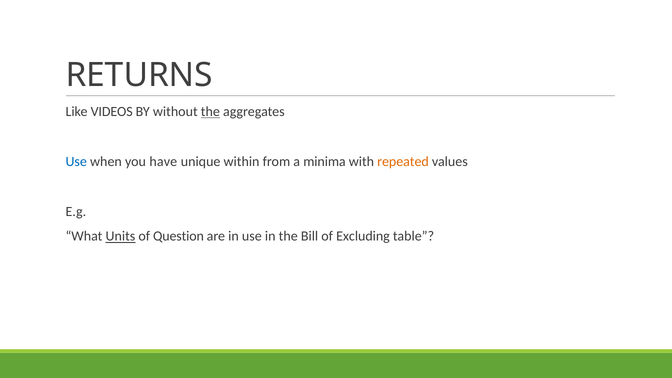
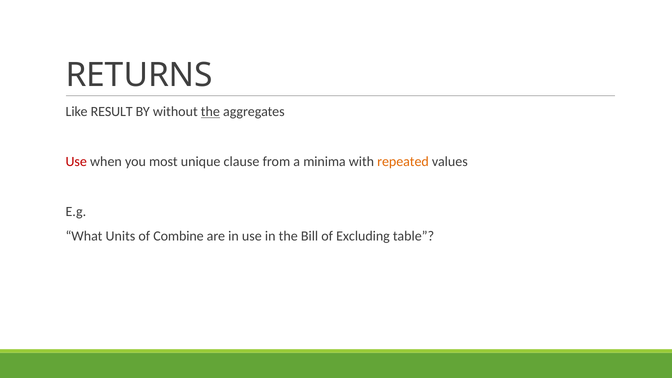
VIDEOS: VIDEOS -> RESULT (112, 112)
Use colour: blue -> red (76, 162)
have: have -> most (163, 162)
within: within -> clause (242, 162)
Units underline: present -> none (120, 236)
Question: Question -> Combine (178, 236)
